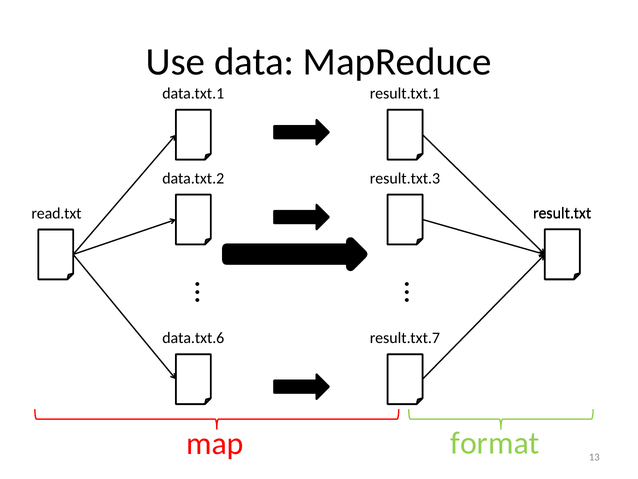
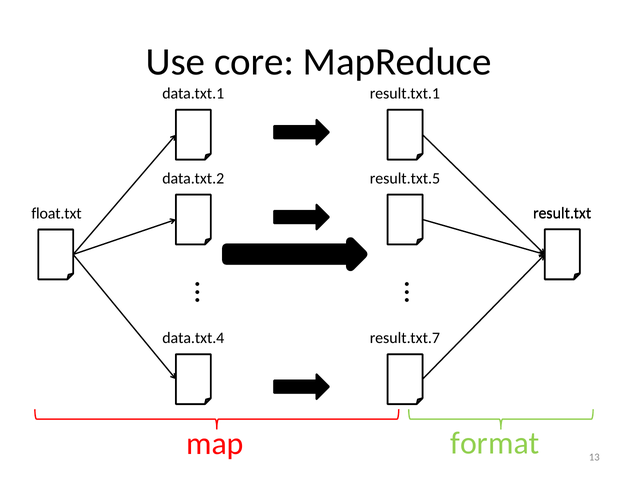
data: data -> core (254, 62)
result.txt.3: result.txt.3 -> result.txt.5 (405, 178)
read.txt: read.txt -> float.txt (56, 213)
data.txt.6: data.txt.6 -> data.txt.4 (193, 338)
